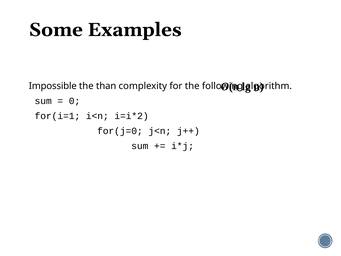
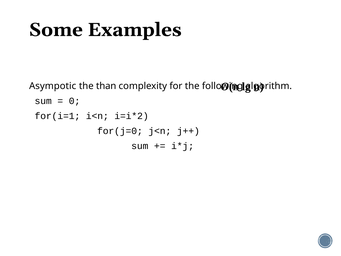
Impossible: Impossible -> Asympotic (53, 86)
